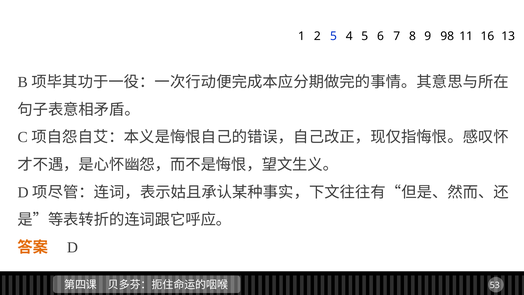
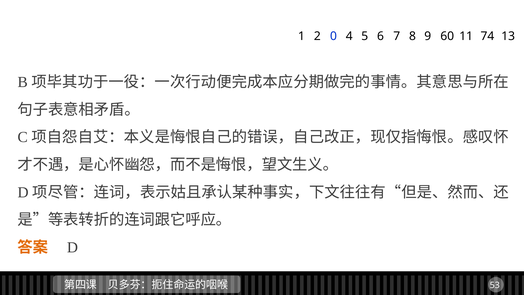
2 5: 5 -> 0 (333, 36)
98: 98 -> 60 (447, 36)
16: 16 -> 74 (487, 36)
